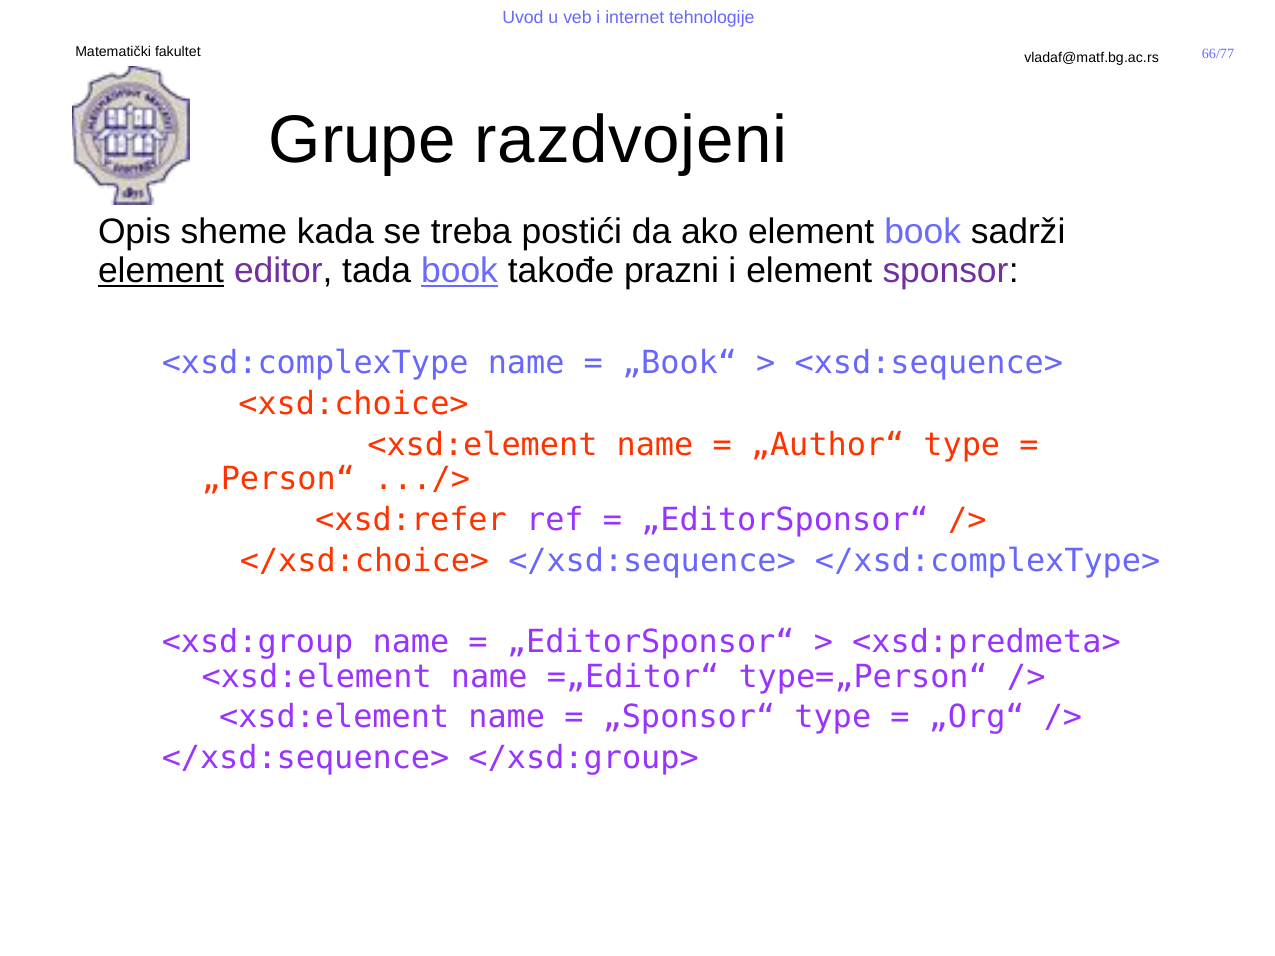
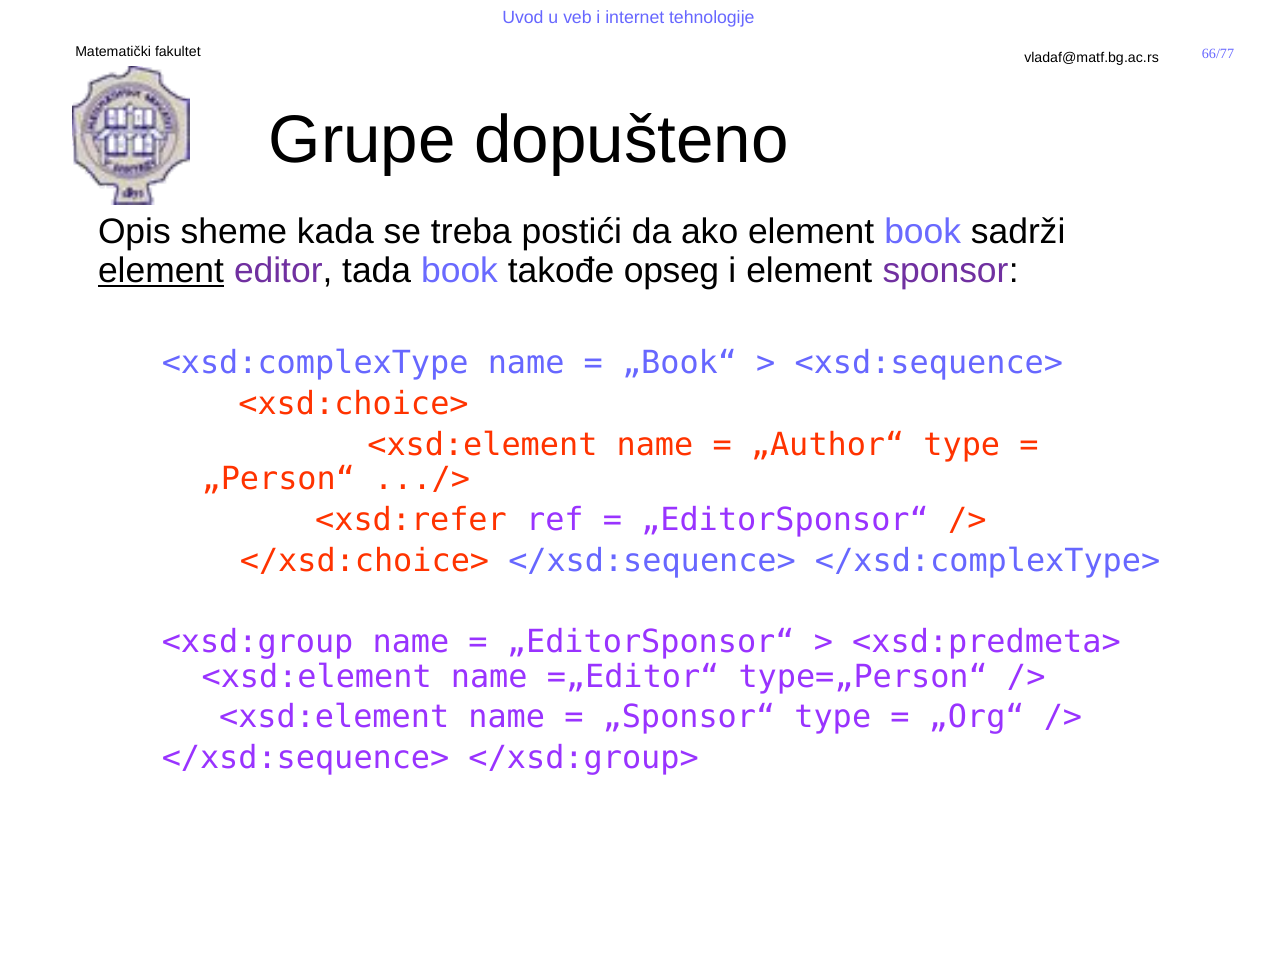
razdvojeni: razdvojeni -> dopušteno (632, 141)
book underline: present -> none (460, 271)
prazni: prazni -> opseg (672, 271)
